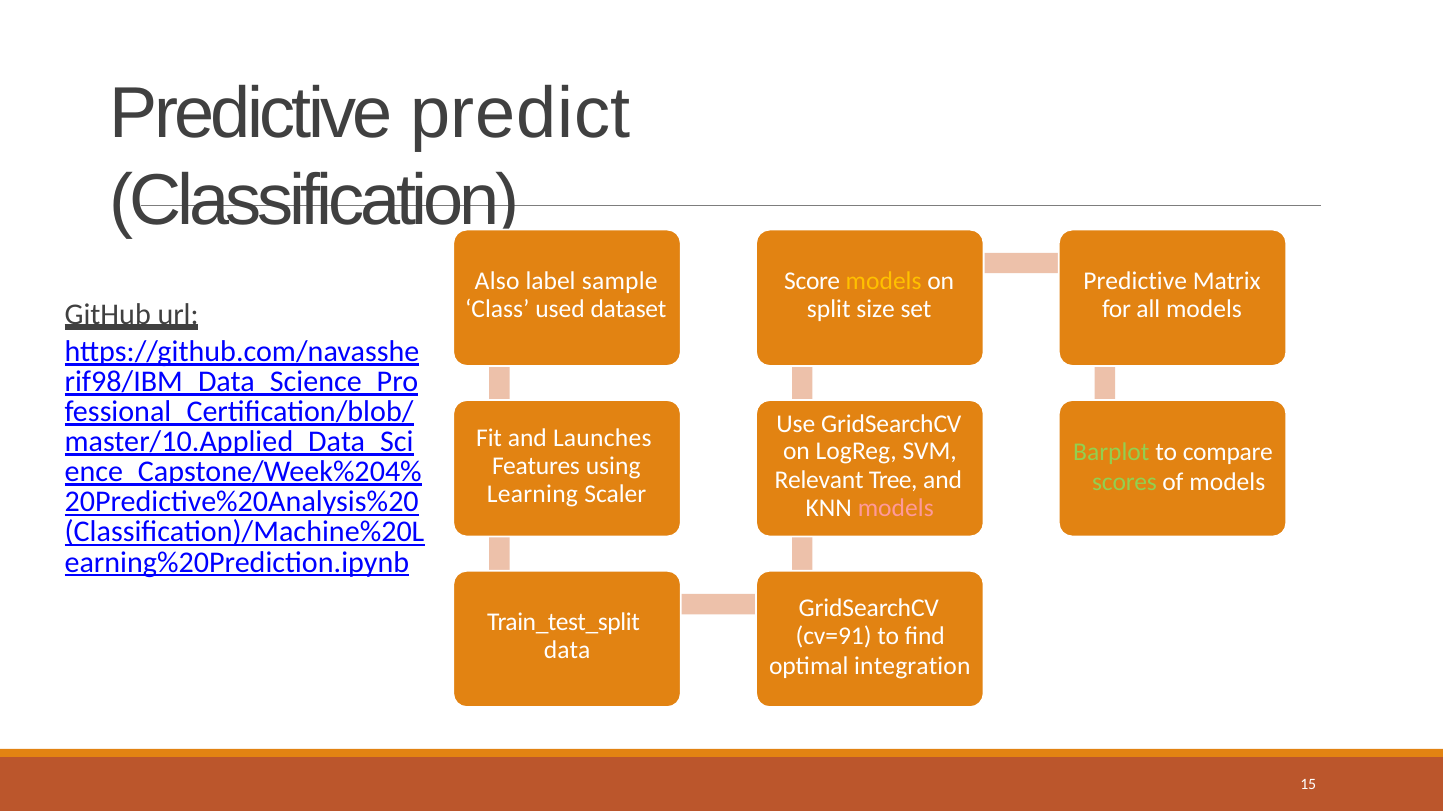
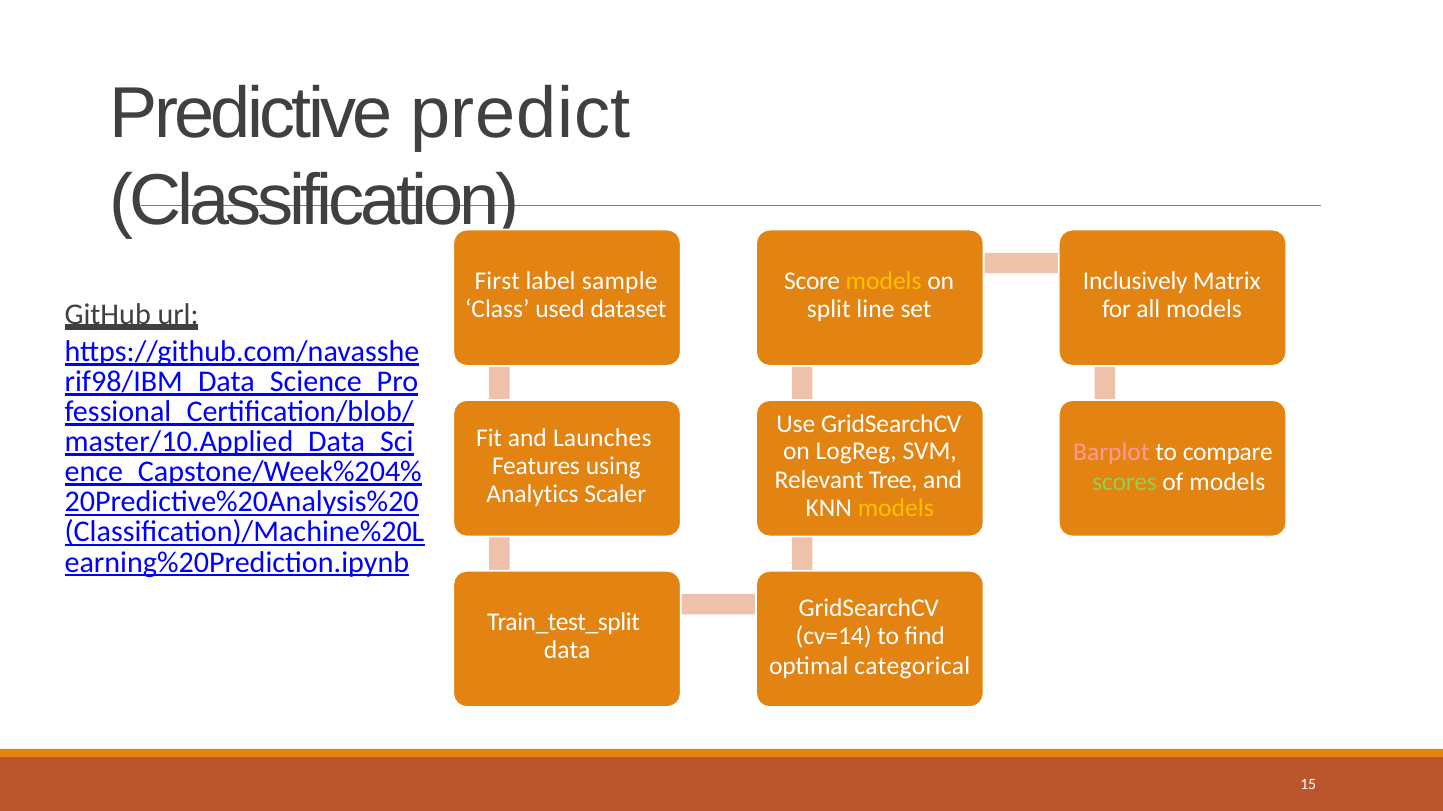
Also: Also -> First (497, 281)
Predictive: Predictive -> Inclusively (1135, 281)
size: size -> line (875, 309)
Barplot colour: light green -> pink (1111, 452)
Learning: Learning -> Analytics (533, 494)
models colour: pink -> yellow (896, 508)
cv=91: cv=91 -> cv=14 (834, 637)
integration: integration -> categorical (912, 667)
